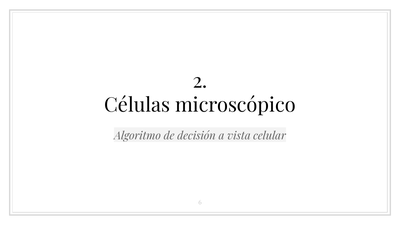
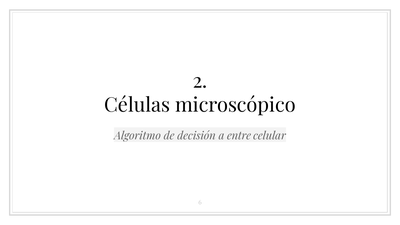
vista: vista -> entre (239, 136)
